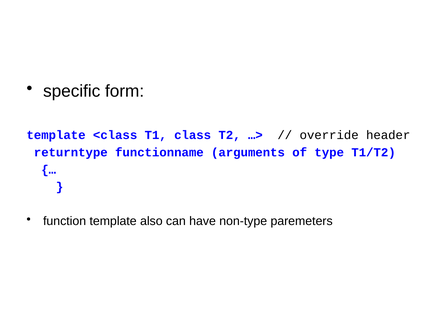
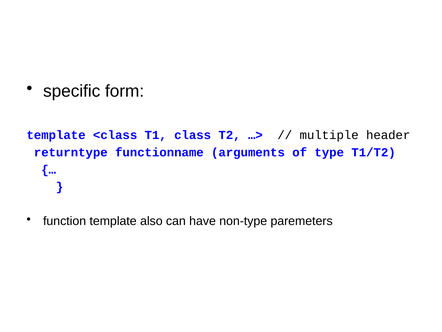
override: override -> multiple (329, 135)
